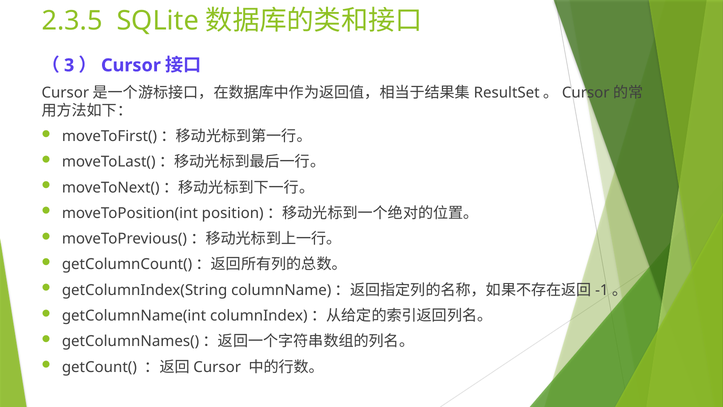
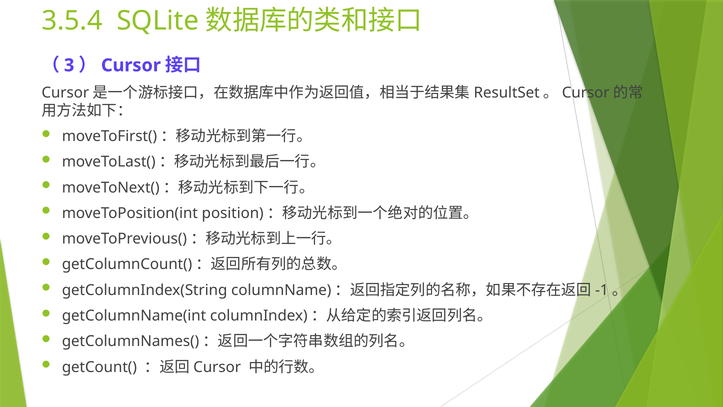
2.3.5: 2.3.5 -> 3.5.4 (72, 21)
